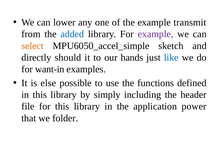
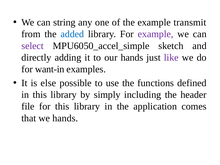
lower: lower -> string (64, 22)
select colour: orange -> purple (33, 46)
should: should -> adding (68, 58)
like colour: blue -> purple (171, 58)
power: power -> comes (194, 106)
we folder: folder -> hands (65, 118)
